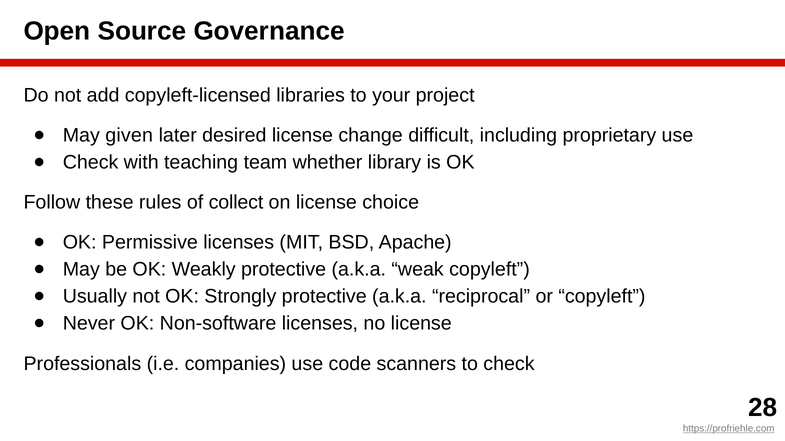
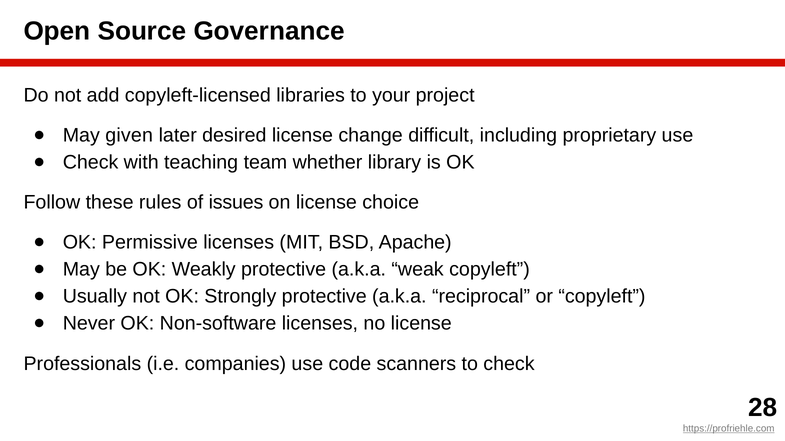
collect: collect -> issues (236, 203)
